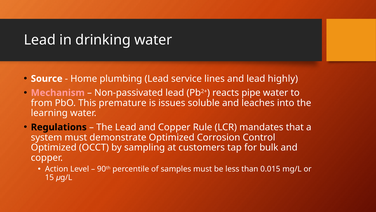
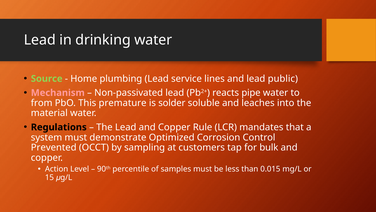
Source colour: white -> light green (47, 78)
highly: highly -> public (283, 78)
issues: issues -> solder (172, 103)
learning: learning -> material (49, 113)
Optimized: Optimized -> Prevented (54, 147)
